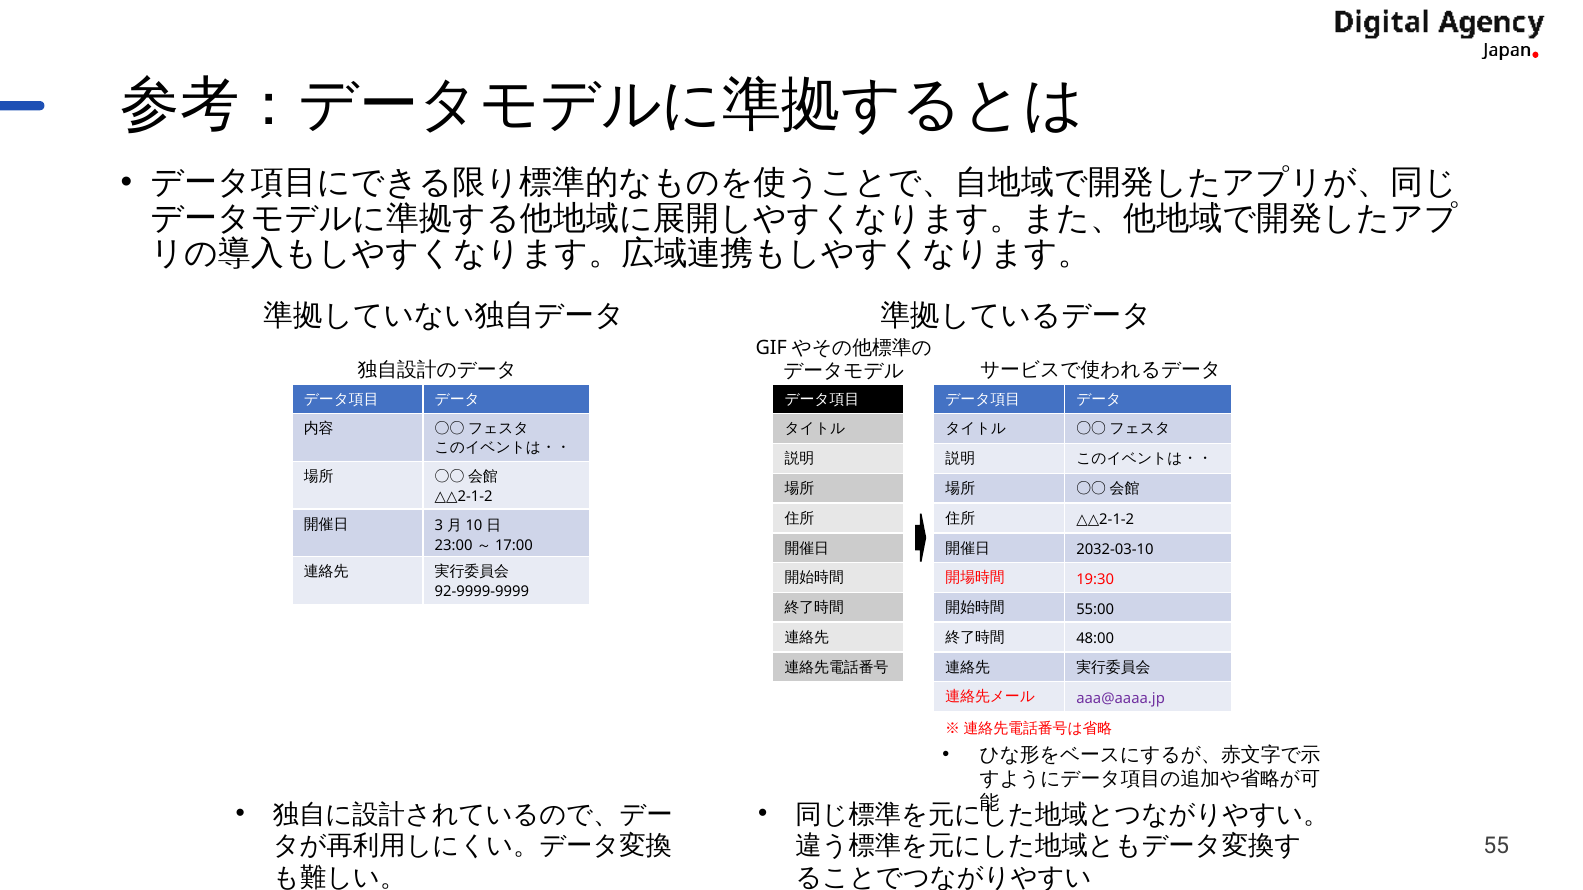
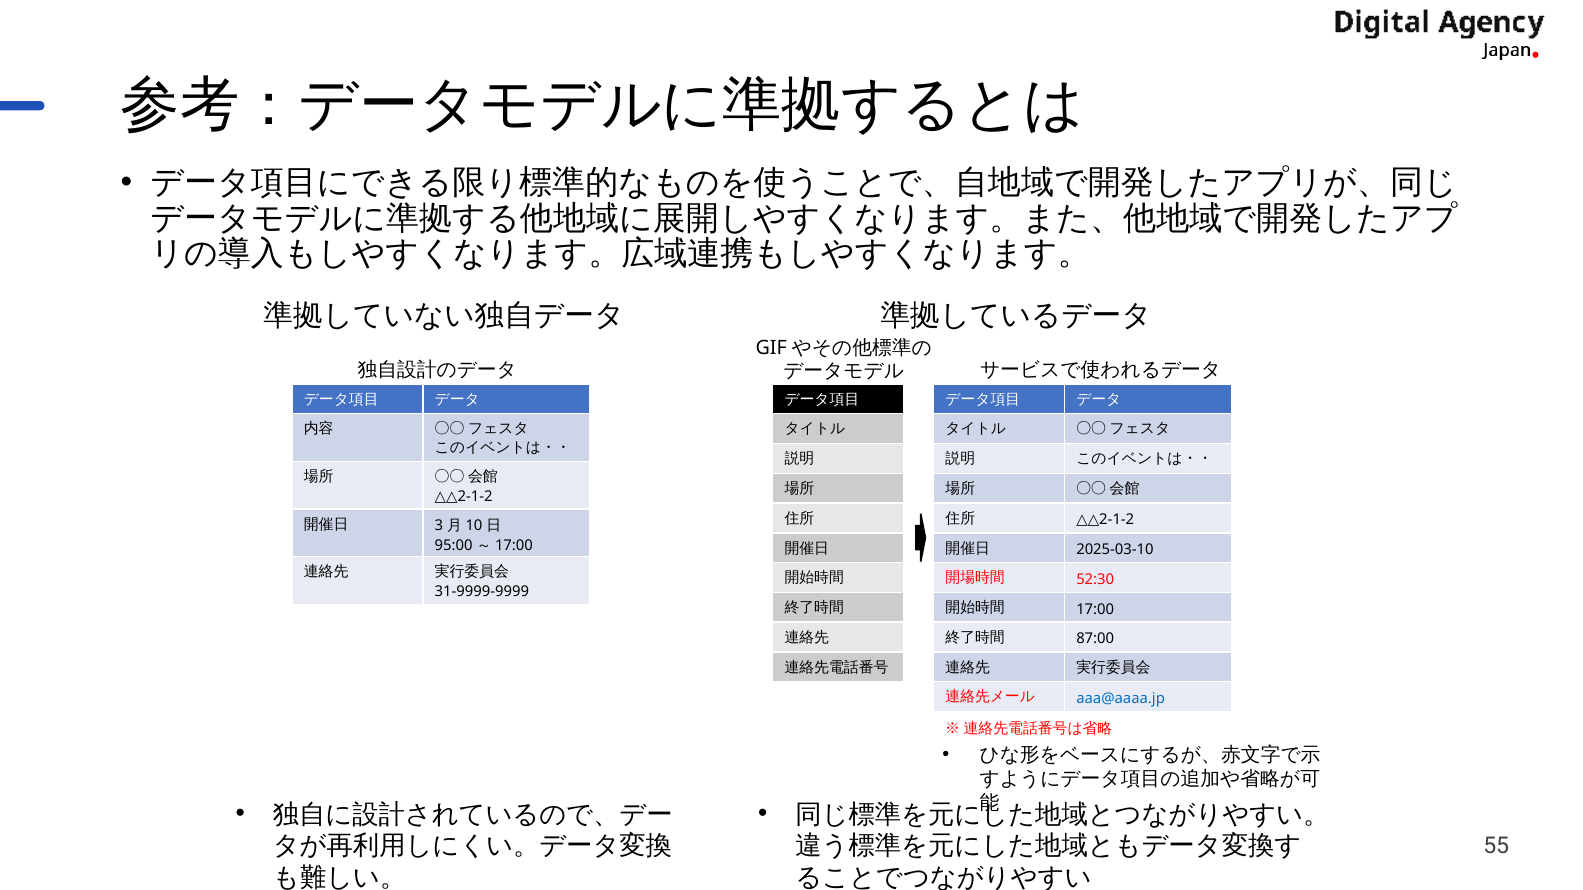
23:00: 23:00 -> 95:00 (454, 546)
2032-03-10: 2032-03-10 -> 2025-03-10 (1115, 550)
19:30: 19:30 -> 52:30 (1095, 580)
92-9999-9999: 92-9999-9999 -> 31-9999-9999 (482, 592)
55:00: 55:00 -> 17:00 (1095, 610)
48:00: 48:00 -> 87:00 (1095, 639)
aaa@aaaa.jp colour: purple -> blue (1121, 699)
